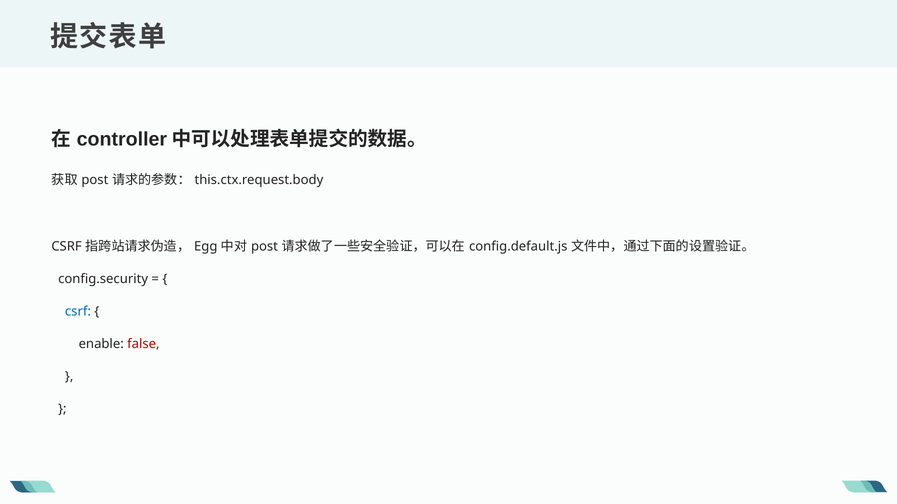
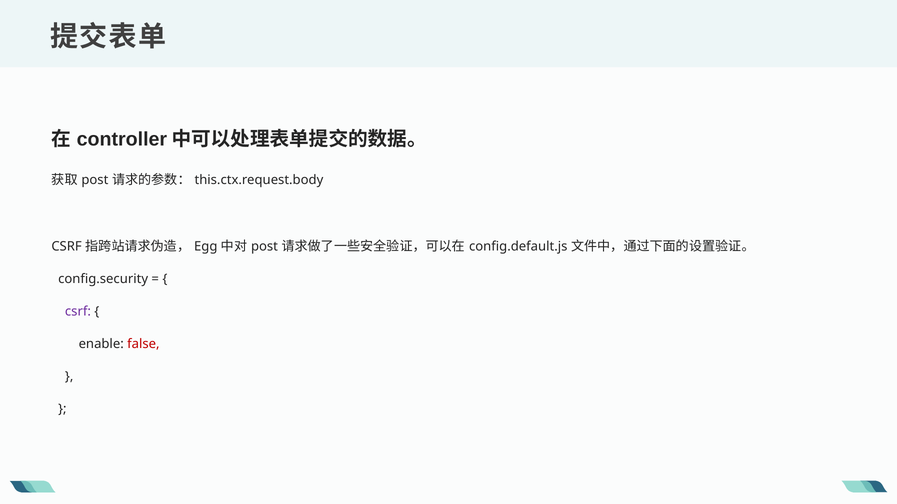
csrf colour: blue -> purple (78, 312)
